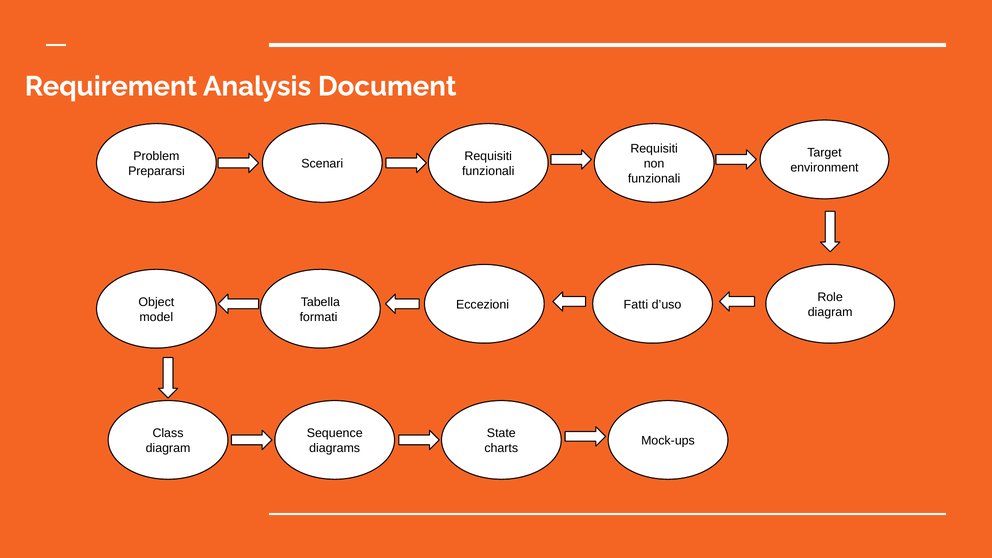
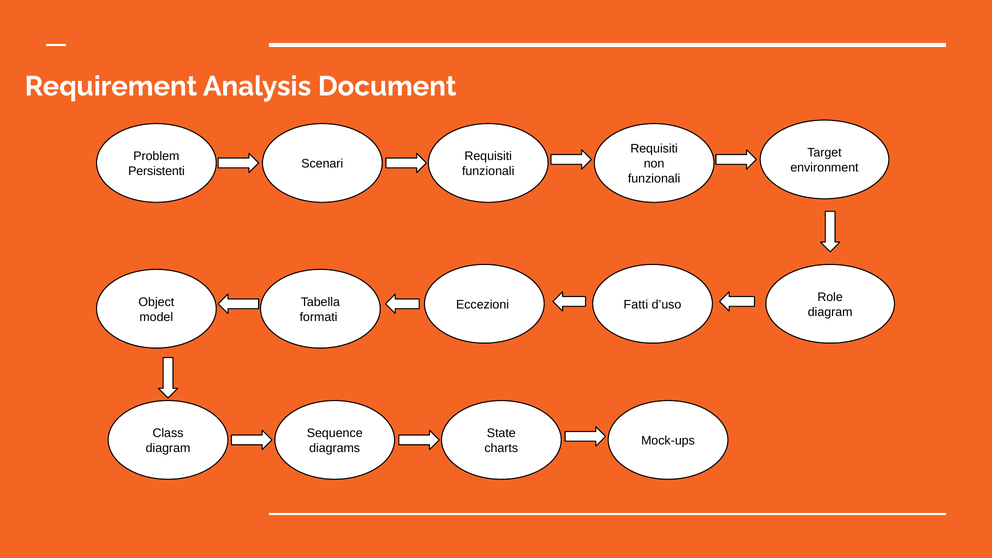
Prepararsi: Prepararsi -> Persistenti (156, 171)
